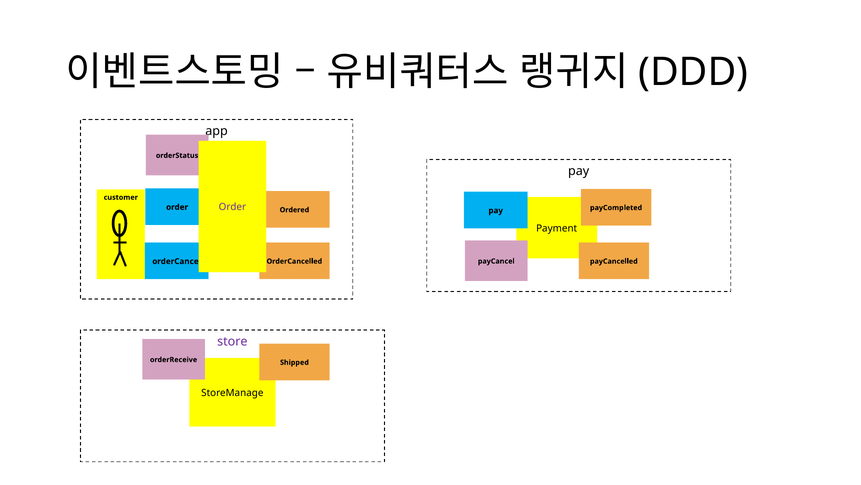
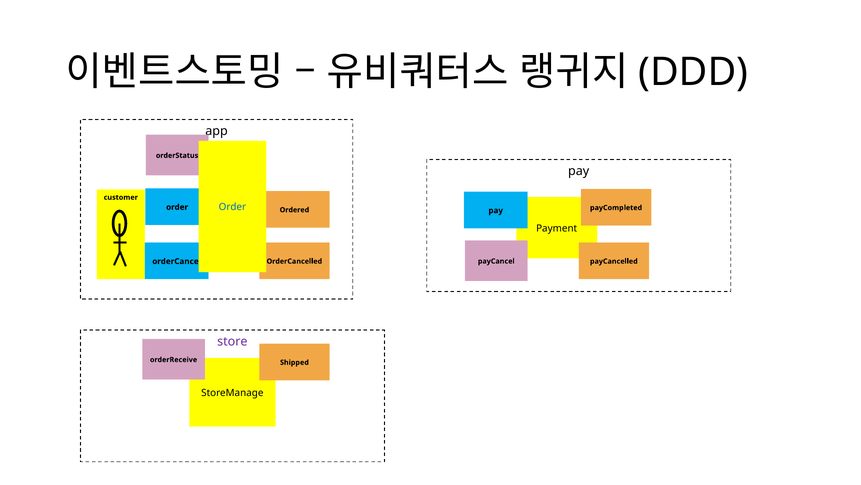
Order colour: purple -> blue (232, 207)
